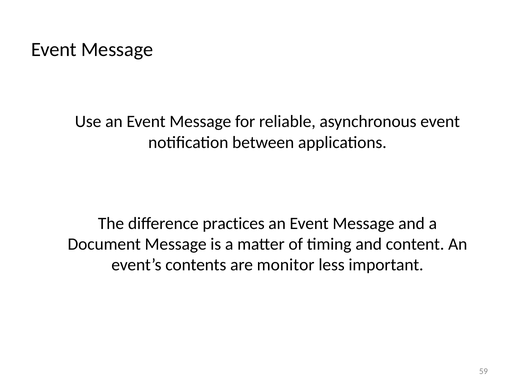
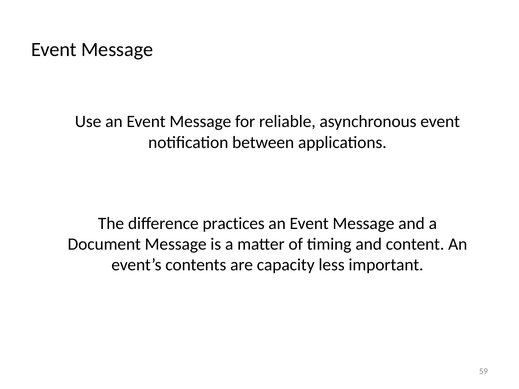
monitor: monitor -> capacity (286, 265)
